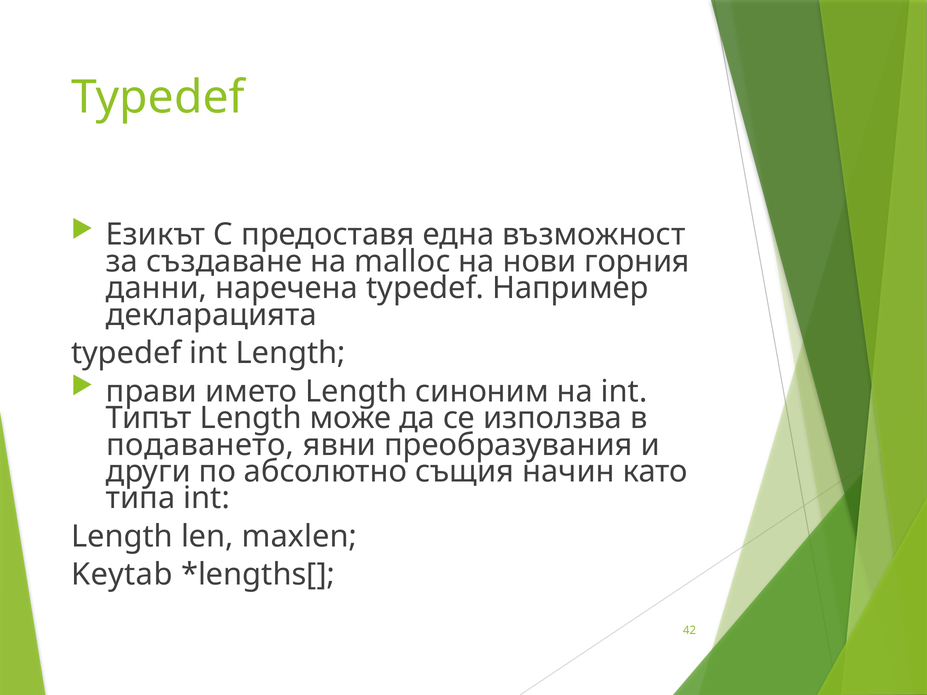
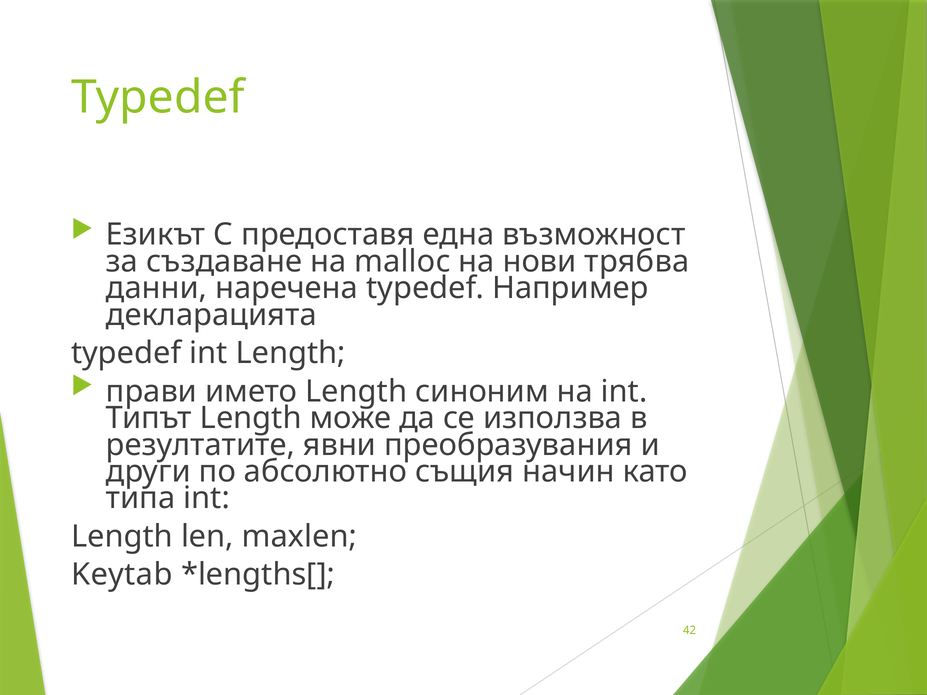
горния: горния -> трябва (637, 262)
подаването: подаването -> резултатите (200, 445)
